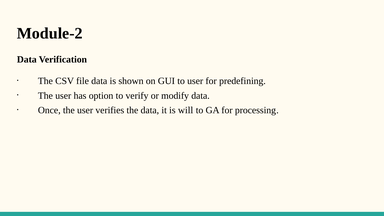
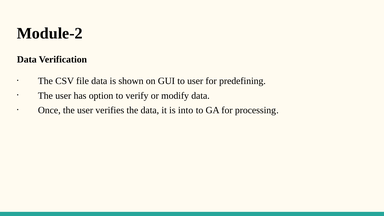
will: will -> into (186, 110)
